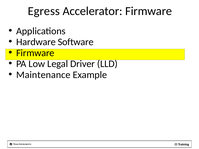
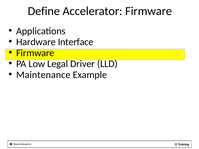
Egress: Egress -> Define (44, 11)
Software: Software -> Interface (76, 42)
